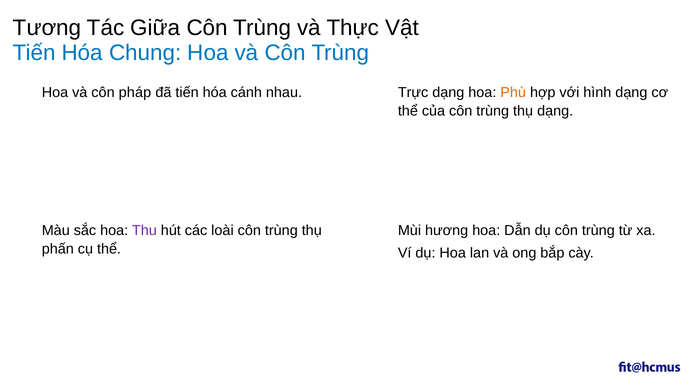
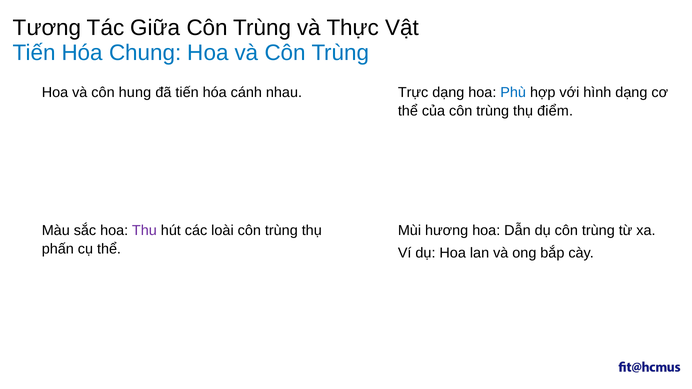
pháp: pháp -> hung (135, 93)
Phù colour: orange -> blue (513, 93)
thụ dạng: dạng -> điểm (555, 111)
